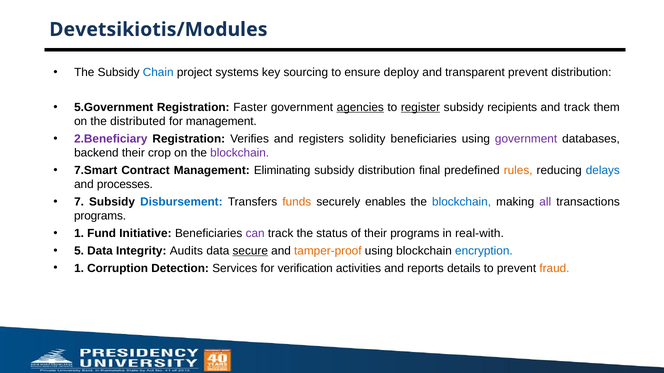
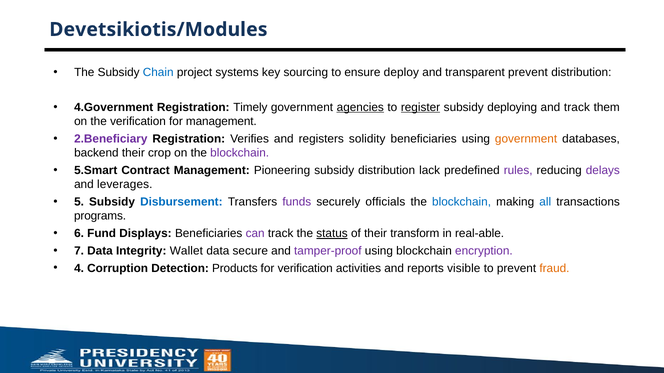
5.Government: 5.Government -> 4.Government (114, 107)
Faster: Faster -> Timely (250, 107)
recipients: recipients -> deploying (512, 107)
the distributed: distributed -> verification (138, 122)
government colour: purple -> orange (526, 139)
7.Smart: 7.Smart -> 5.Smart (96, 171)
Eliminating: Eliminating -> Pioneering (282, 171)
final: final -> lack (430, 171)
rules colour: orange -> purple (518, 171)
delays colour: blue -> purple (603, 171)
processes: processes -> leverages (125, 185)
7: 7 -> 5 (79, 202)
funds colour: orange -> purple (297, 202)
enables: enables -> officials (385, 202)
all colour: purple -> blue (545, 202)
1: 1 -> 6 (79, 234)
Initiative: Initiative -> Displays (145, 234)
status underline: none -> present (332, 234)
their programs: programs -> transform (415, 234)
real-with: real-with -> real-able (480, 234)
5: 5 -> 7 (79, 251)
Audits: Audits -> Wallet (186, 251)
secure underline: present -> none (250, 251)
tamper-proof colour: orange -> purple (328, 251)
encryption colour: blue -> purple (484, 251)
1: 1 -> 4 (79, 269)
Services: Services -> Products (235, 269)
details: details -> visible (464, 269)
